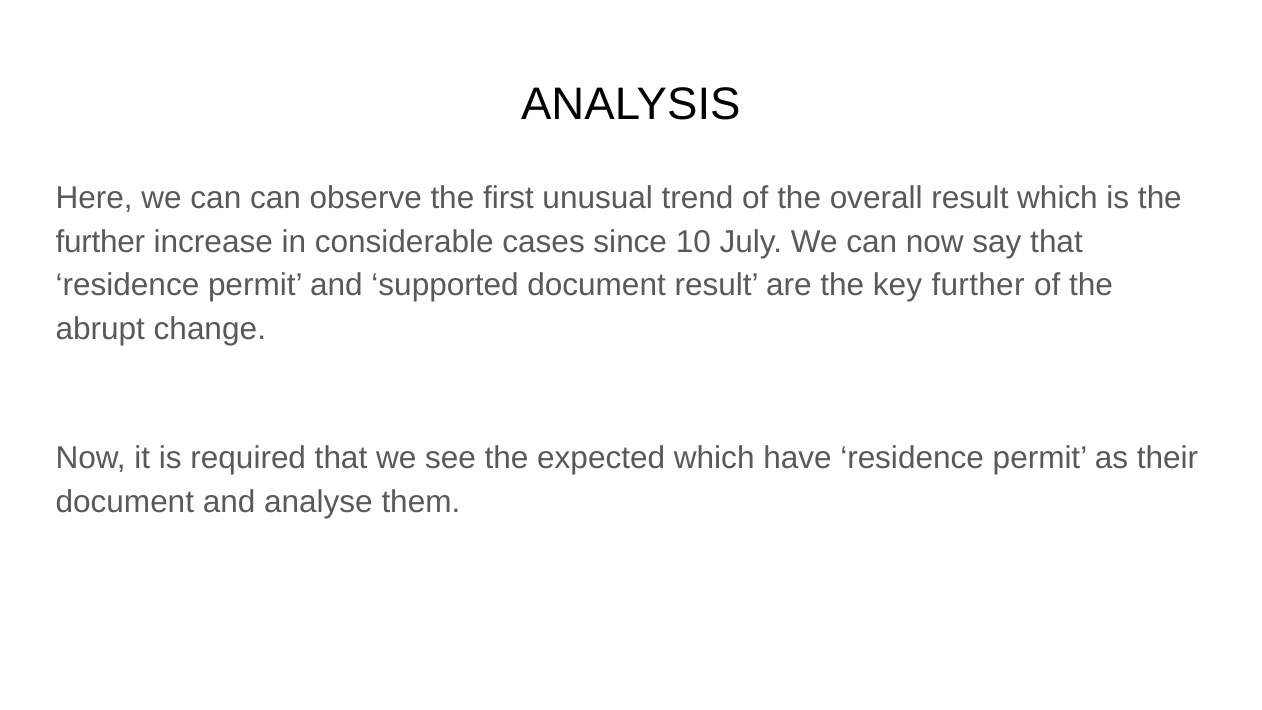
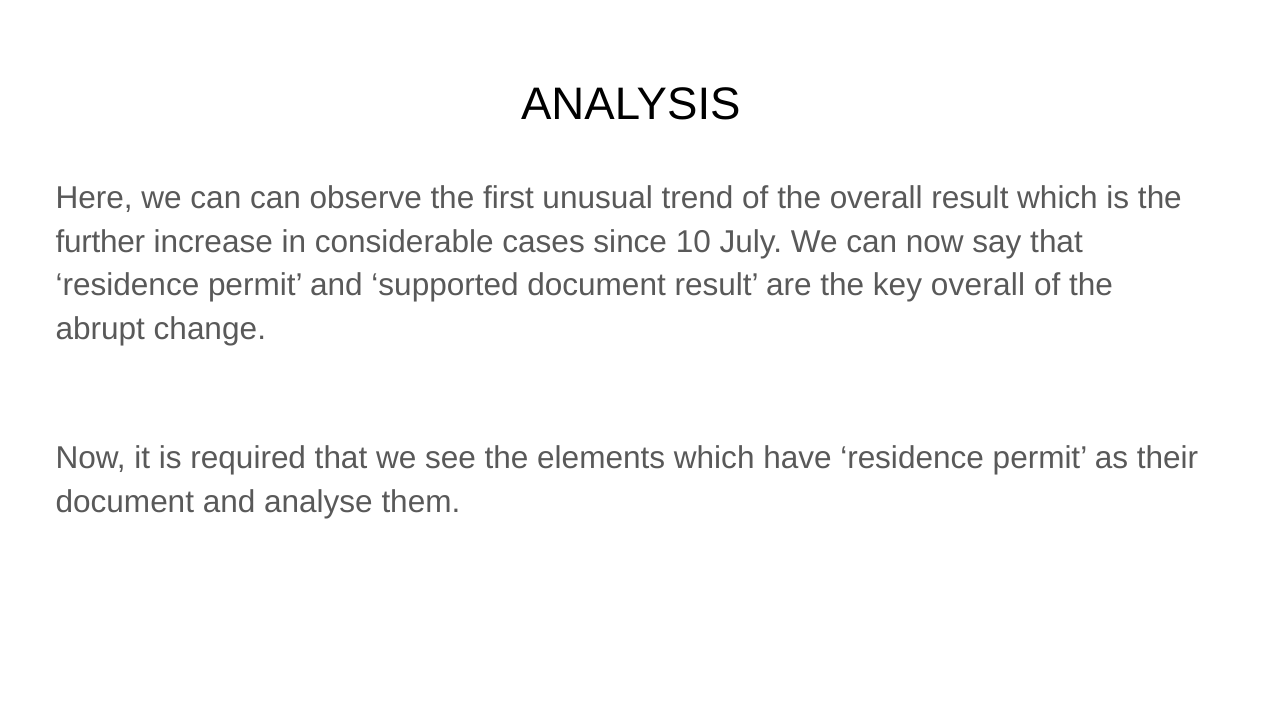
key further: further -> overall (978, 286)
expected: expected -> elements (601, 458)
